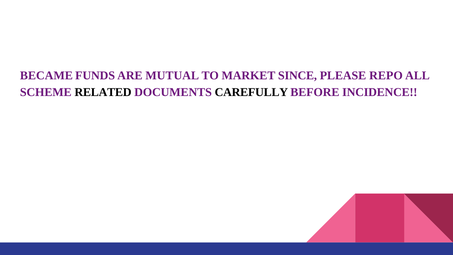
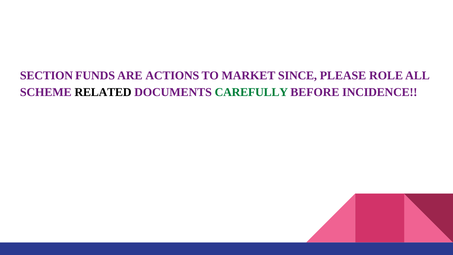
BECAME: BECAME -> SECTION (47, 76)
MUTUAL: MUTUAL -> ACTIONS (172, 76)
REPO: REPO -> ROLE (386, 76)
CAREFULLY colour: black -> green (251, 92)
